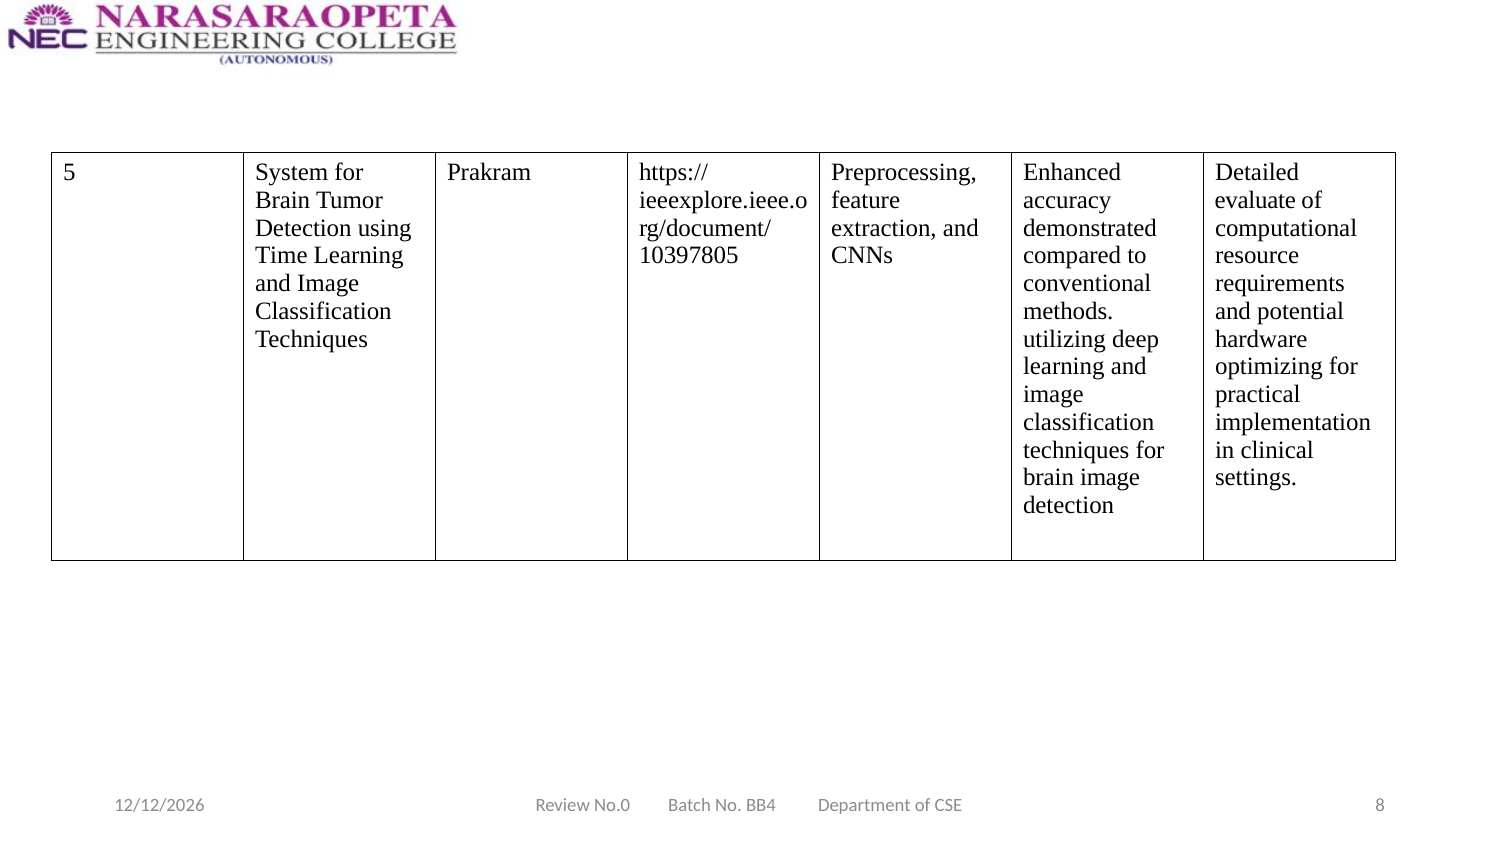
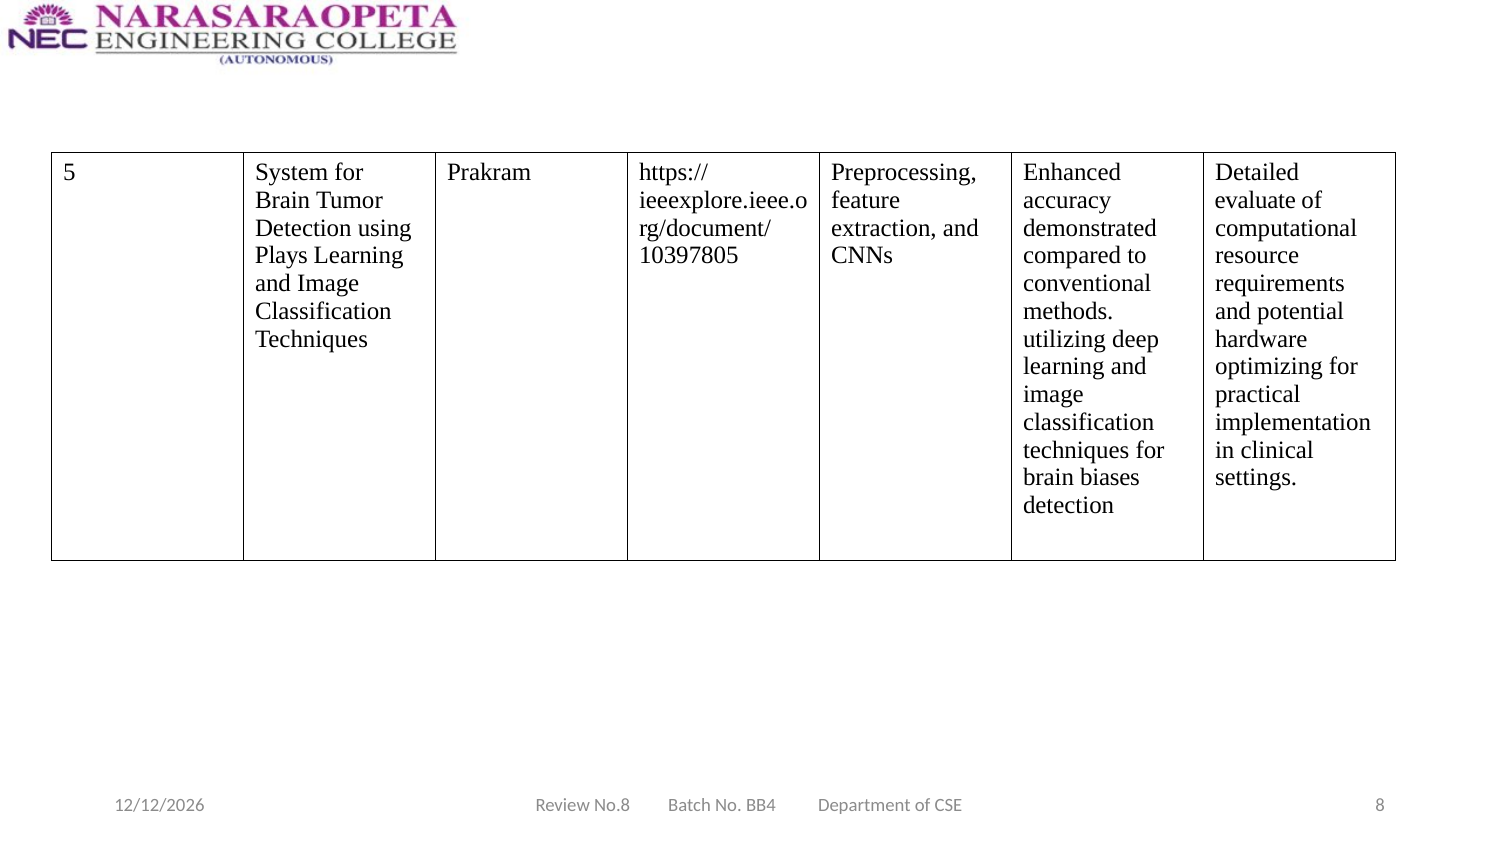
Time: Time -> Plays (281, 256)
brain image: image -> biases (1110, 478)
No.0: No.0 -> No.8 (612, 805)
